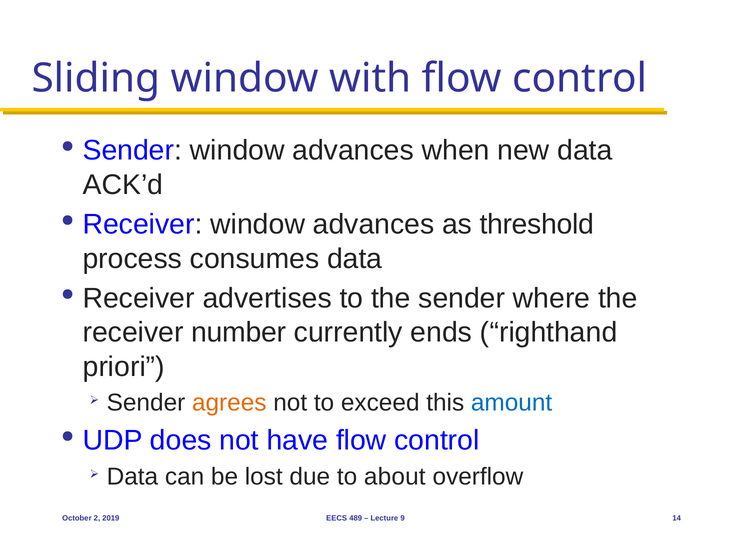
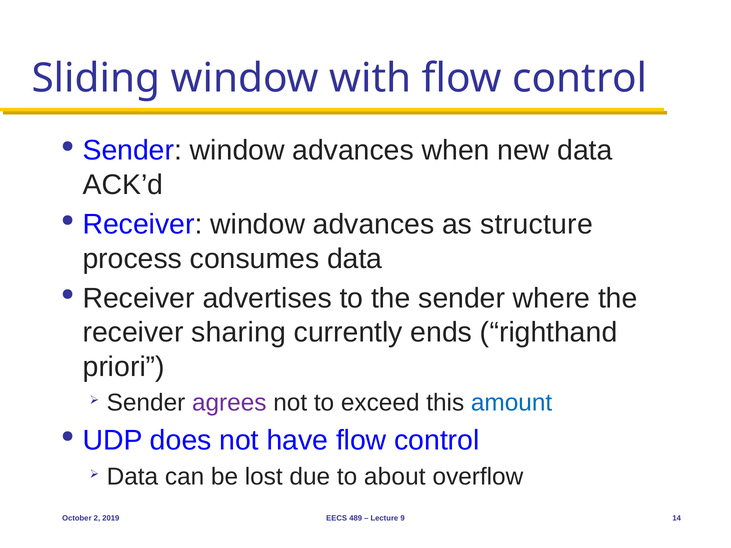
threshold: threshold -> structure (537, 225)
number: number -> sharing (239, 333)
agrees colour: orange -> purple (229, 403)
